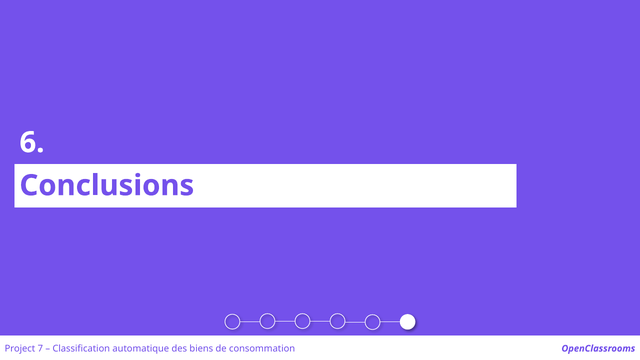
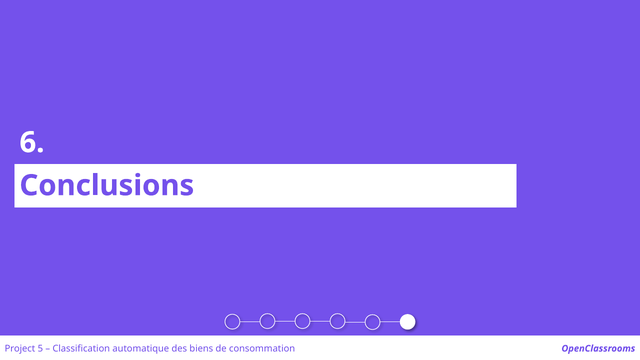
7: 7 -> 5 (40, 349)
